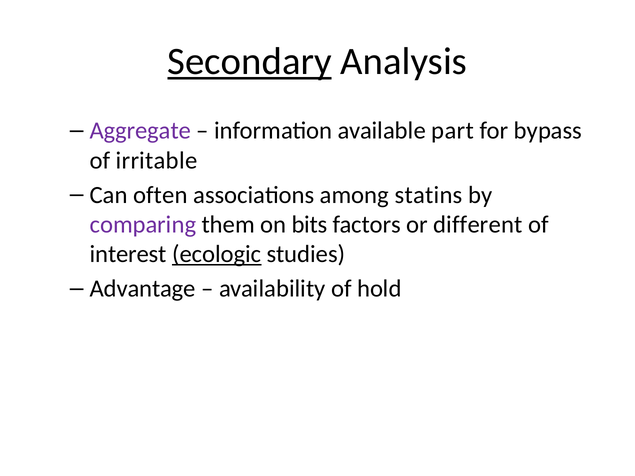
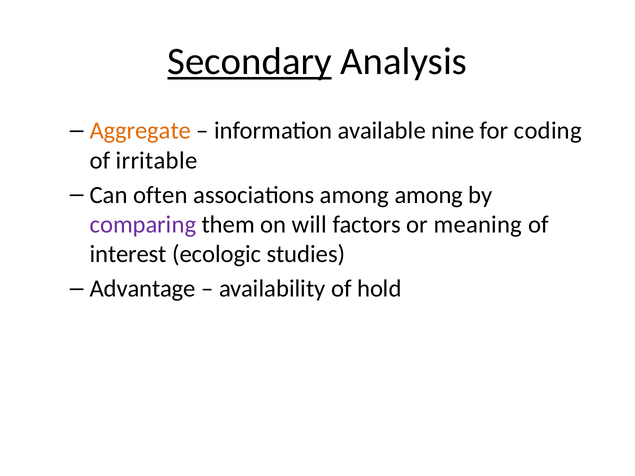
Aggregate colour: purple -> orange (140, 131)
part: part -> nine (453, 131)
bypass: bypass -> coding (548, 131)
among statins: statins -> among (429, 195)
bits: bits -> will (309, 225)
different: different -> meaning (478, 225)
ecologic underline: present -> none (217, 254)
